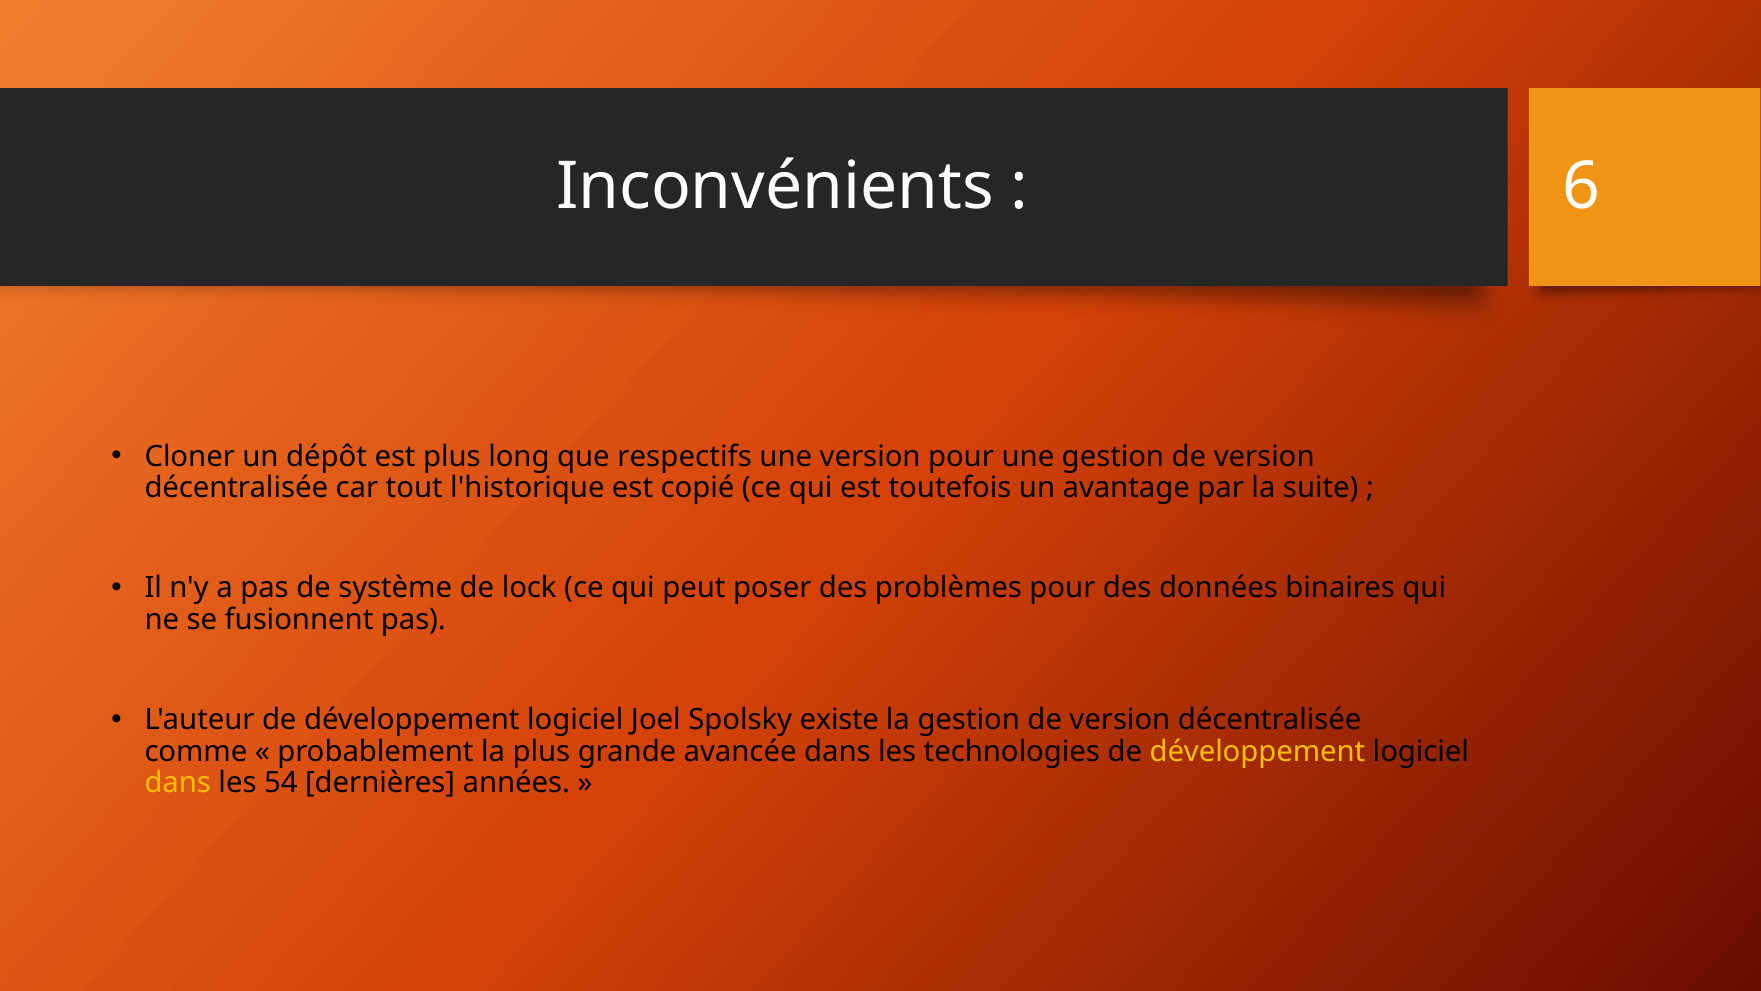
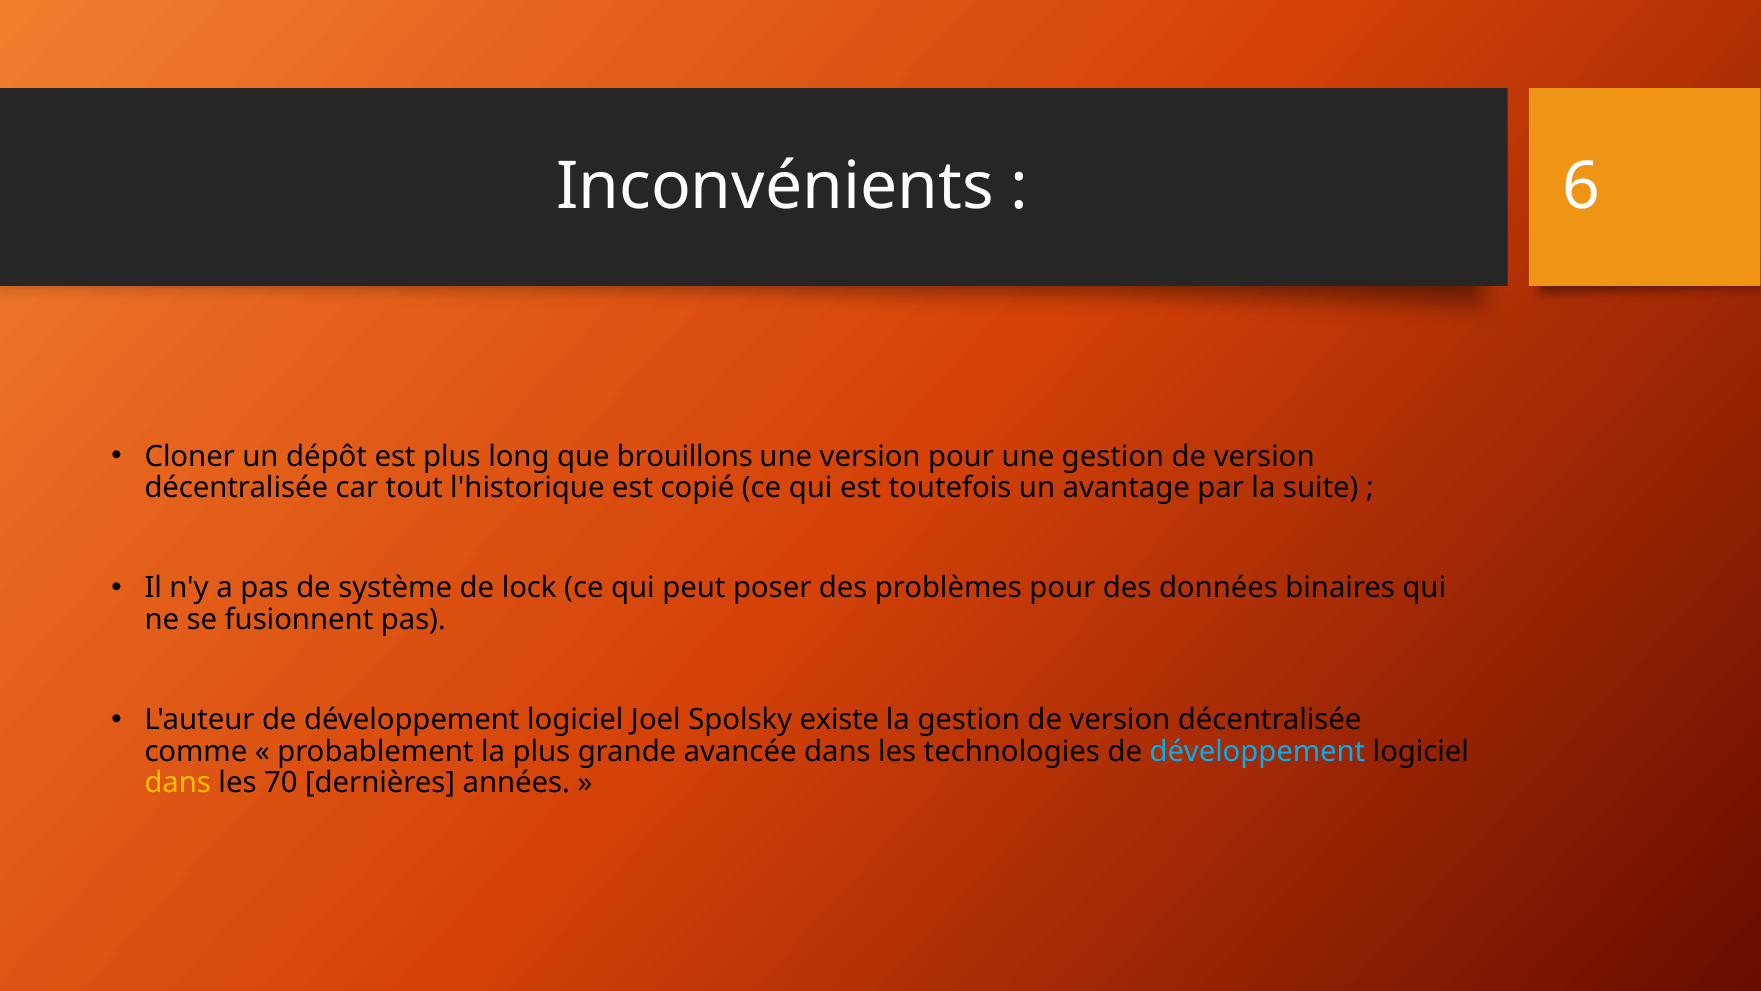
respectifs: respectifs -> brouillons (685, 456)
développement colour: yellow -> light blue (1257, 751)
54: 54 -> 70 (281, 783)
